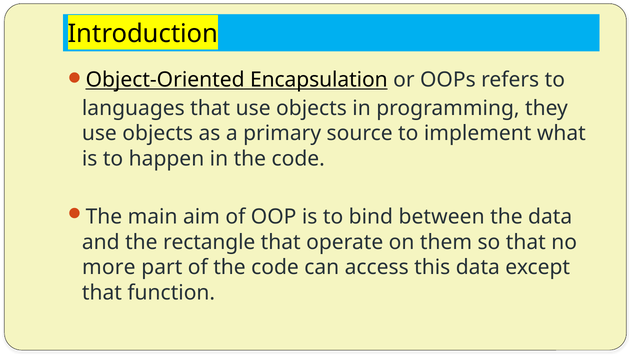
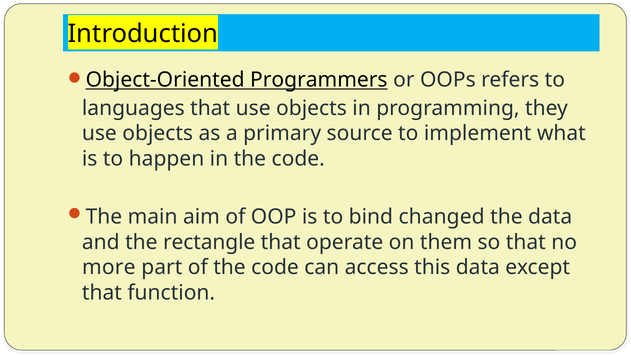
Encapsulation: Encapsulation -> Programmers (319, 80)
between: between -> changed (442, 217)
